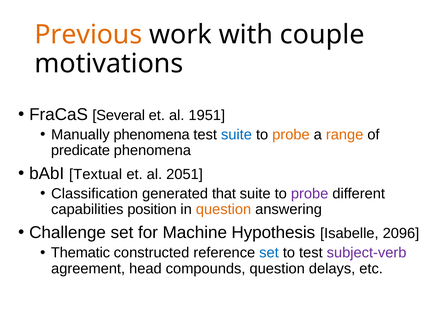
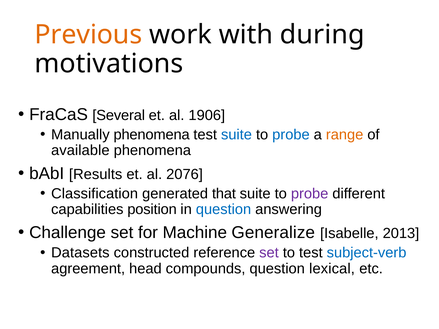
couple: couple -> during (322, 35)
1951: 1951 -> 1906 (207, 115)
probe colour: orange -> blue (291, 135)
predicate: predicate -> available (80, 151)
Textual: Textual -> Results (96, 174)
2051: 2051 -> 2076 (185, 174)
question colour: orange -> blue (224, 210)
Hypothesis: Hypothesis -> Generalize (273, 233)
2096: 2096 -> 2013 (401, 234)
Thematic: Thematic -> Datasets (80, 253)
set colour: blue -> purple (269, 253)
subject-verb colour: purple -> blue (367, 253)
delays: delays -> lexical (332, 269)
